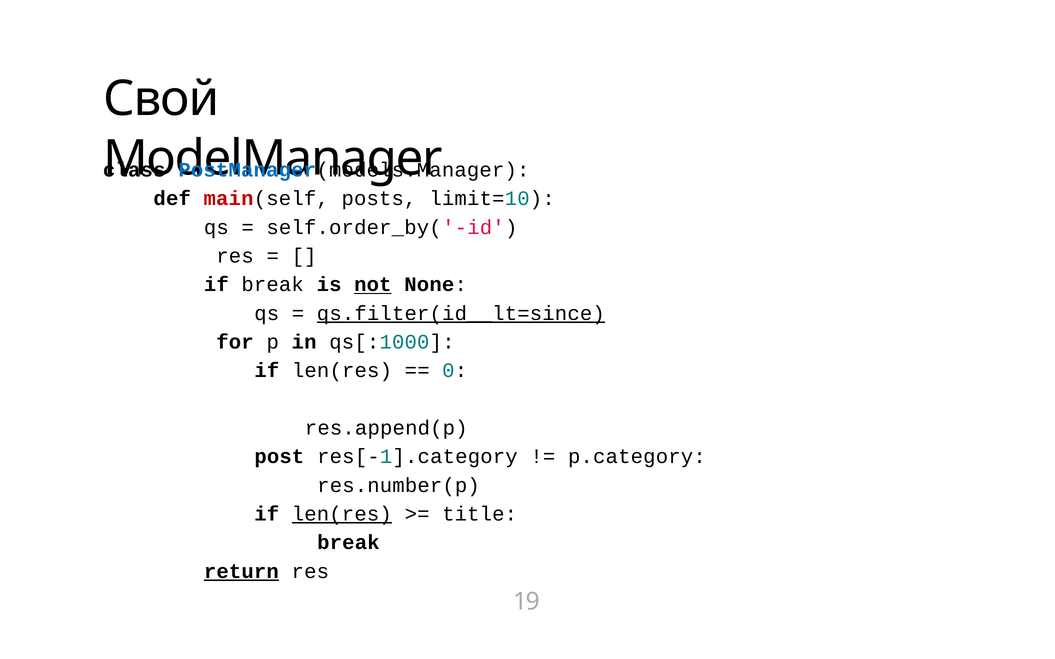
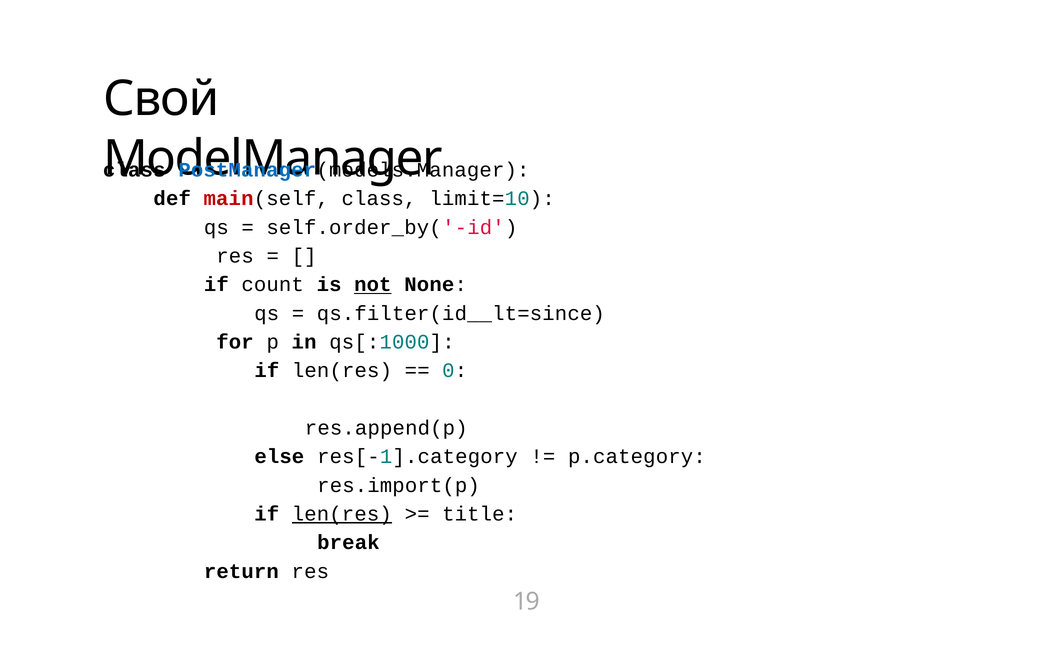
main(self posts: posts -> class (379, 199)
if break: break -> count (273, 285)
qs.filter(id__lt=since underline: present -> none (461, 314)
post: post -> else (279, 457)
res.number(p: res.number(p -> res.import(p (399, 485)
return underline: present -> none (241, 572)
